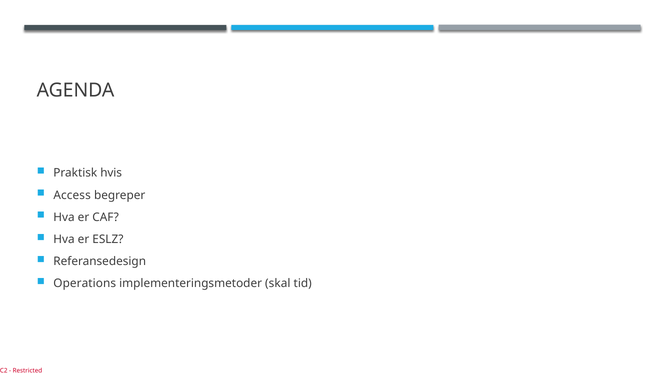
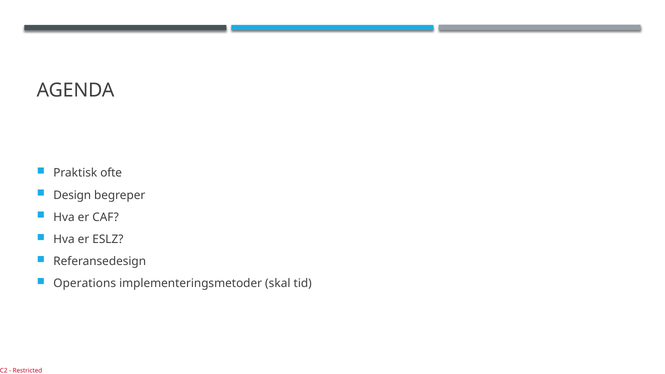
hvis: hvis -> ofte (111, 173)
Access: Access -> Design (72, 195)
